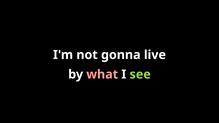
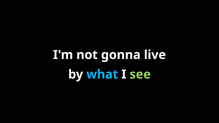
what colour: pink -> light blue (102, 75)
